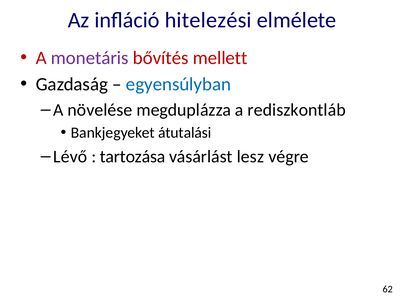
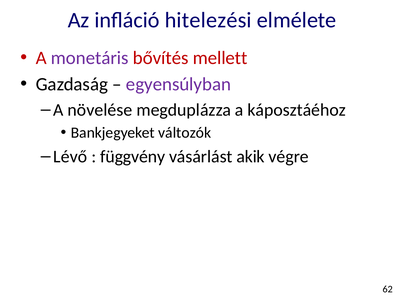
egyensúlyban colour: blue -> purple (179, 85)
rediszkontláb: rediszkontláb -> káposztáéhoz (297, 110)
átutalási: átutalási -> változók (185, 133)
tartozása: tartozása -> függvény (133, 157)
lesz: lesz -> akik (251, 157)
